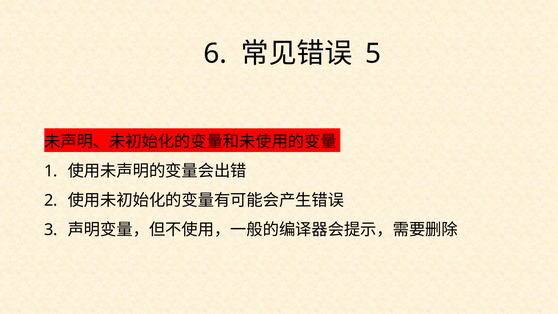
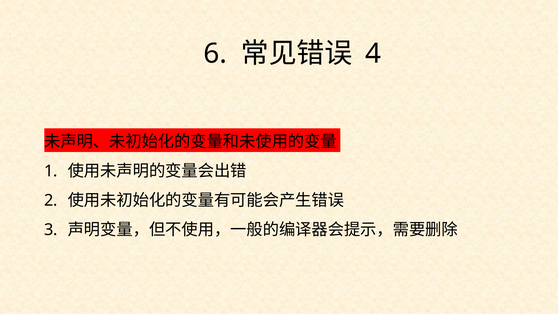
5: 5 -> 4 (373, 54)
